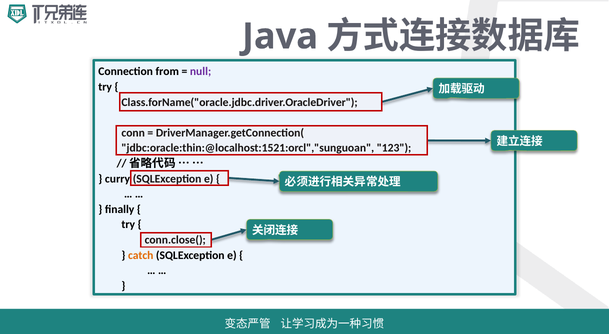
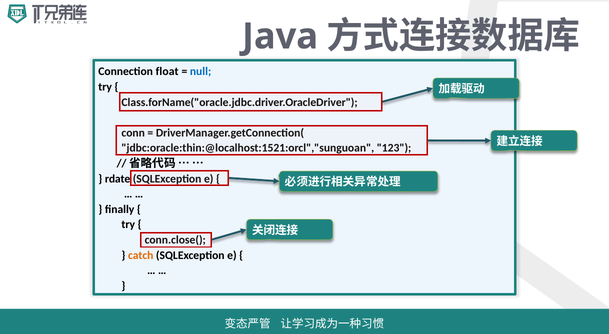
from: from -> float (167, 71)
null colour: purple -> blue (201, 71)
curry: curry -> rdate (118, 178)
